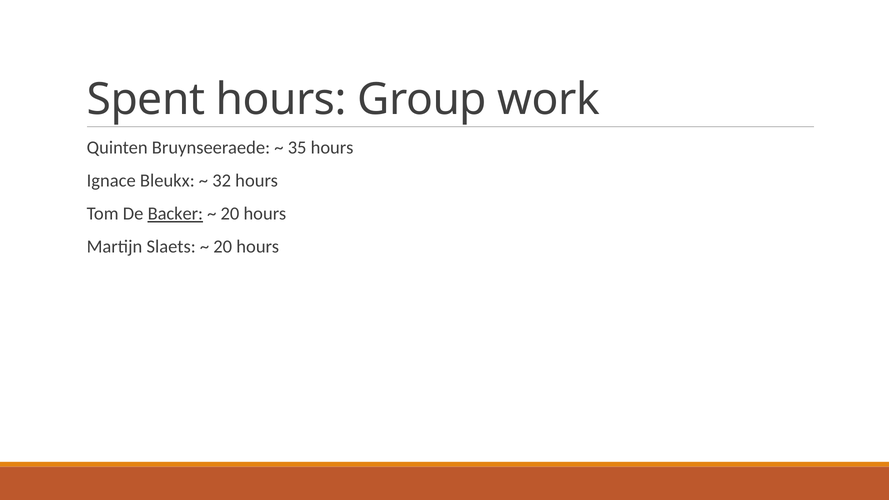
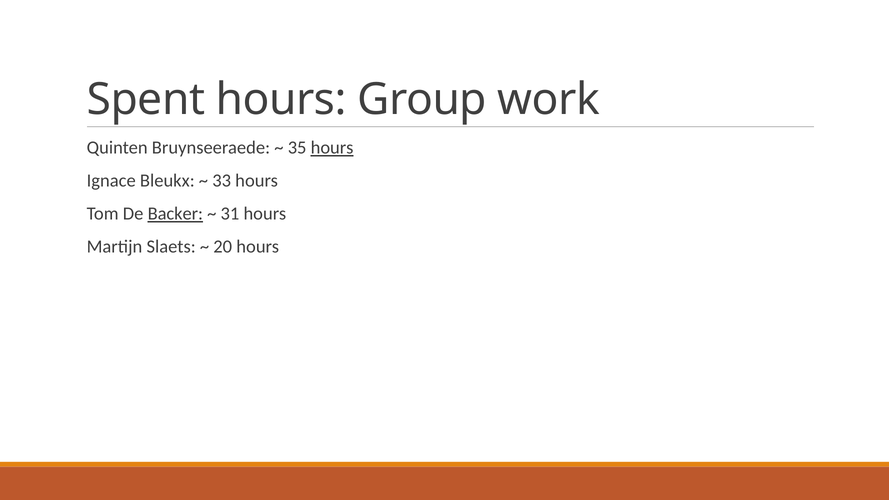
hours underline: none -> present (332, 148)
32: 32 -> 33 (222, 181)
20: 20 -> 31 (230, 214)
